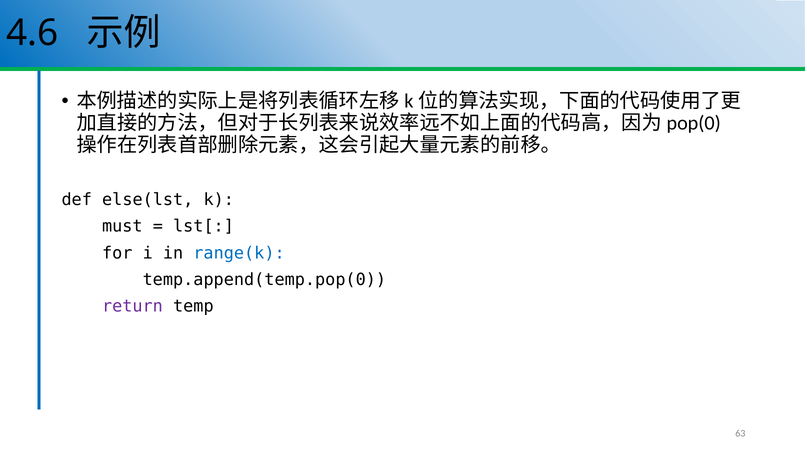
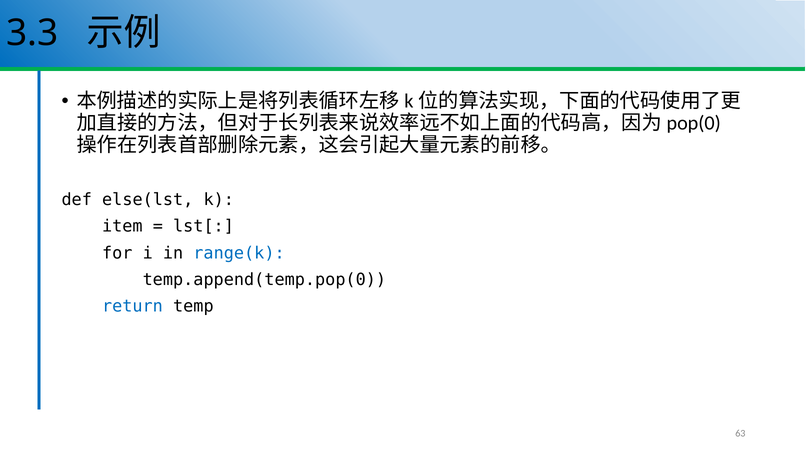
4.6: 4.6 -> 3.3 (32, 33)
must: must -> item (122, 226)
return colour: purple -> blue (132, 306)
